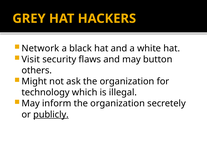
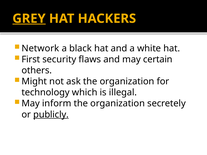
GREY underline: none -> present (29, 19)
Visit: Visit -> First (31, 59)
button: button -> certain (158, 59)
